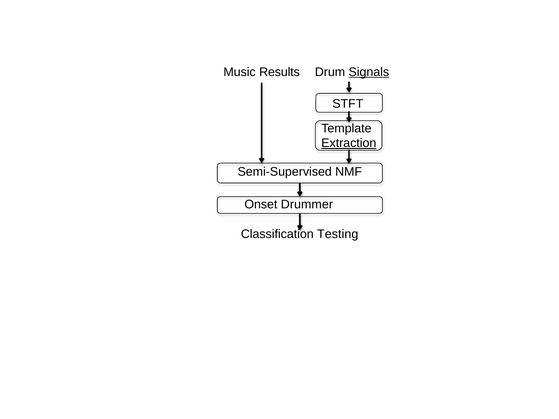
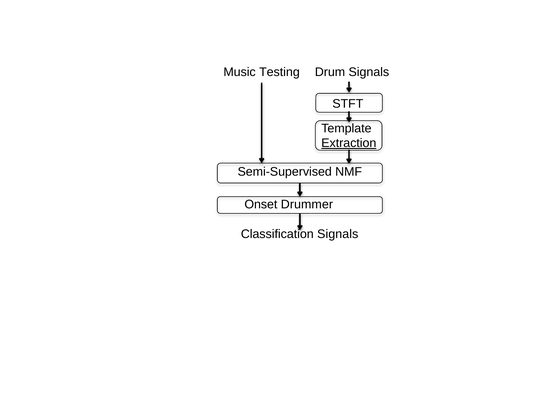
Results: Results -> Testing (279, 72)
Signals underline: present -> none (369, 72)
Classification Testing: Testing -> Signals (338, 234)
